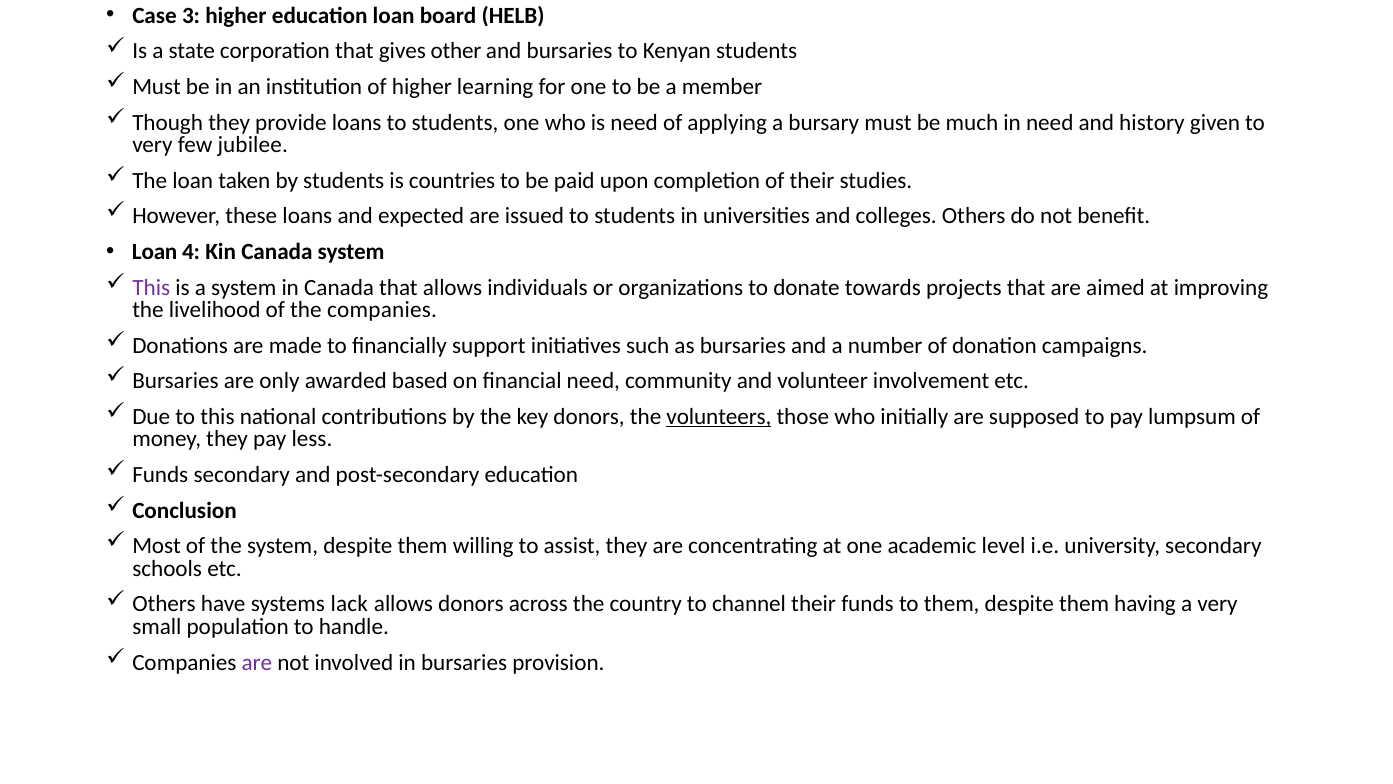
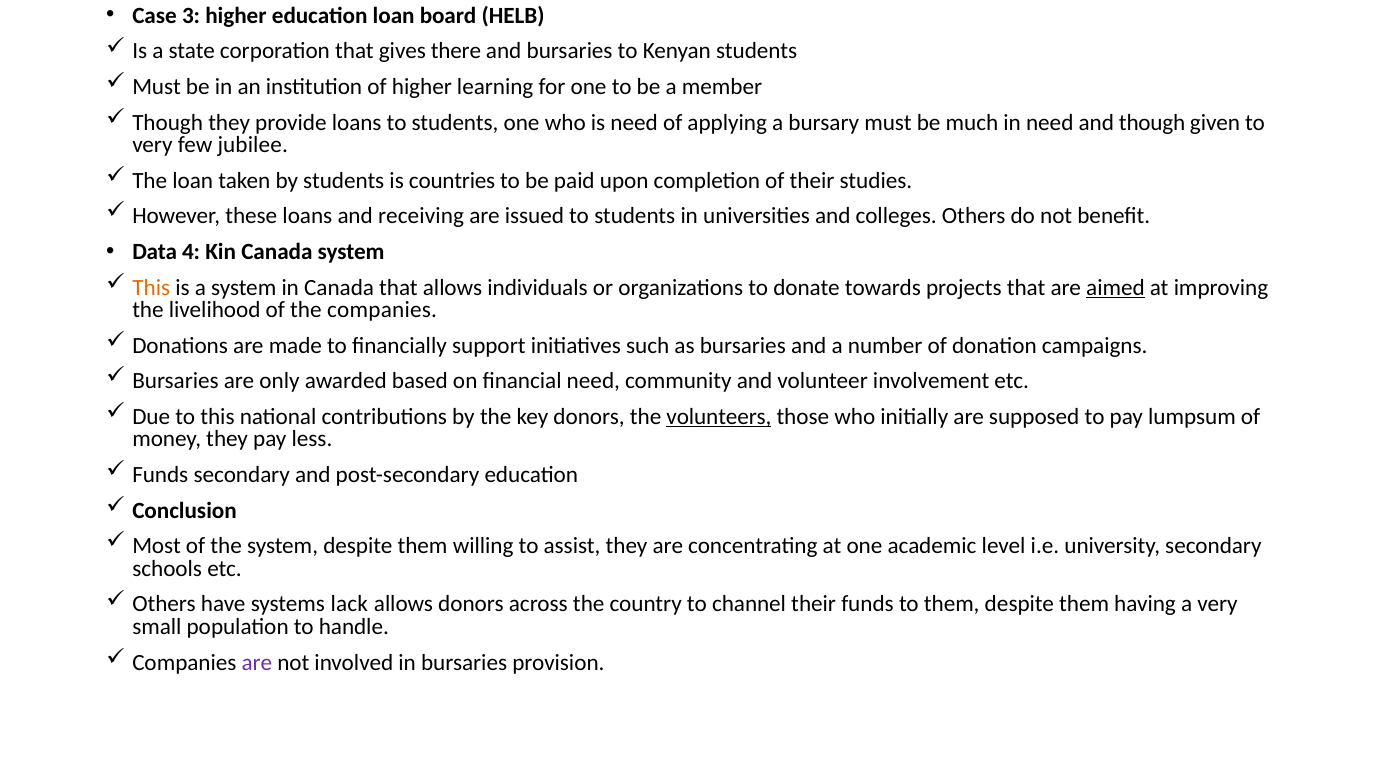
other: other -> there (456, 51)
and history: history -> though (1152, 122)
expected: expected -> receiving (421, 216)
Loan: Loan -> Data (155, 252)
This colour: purple -> orange (151, 287)
aimed underline: none -> present (1115, 287)
